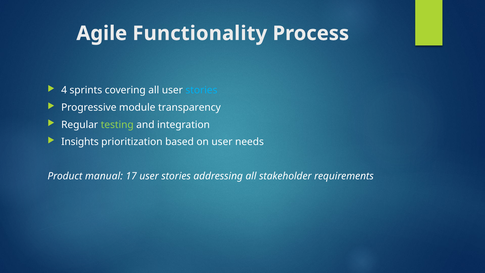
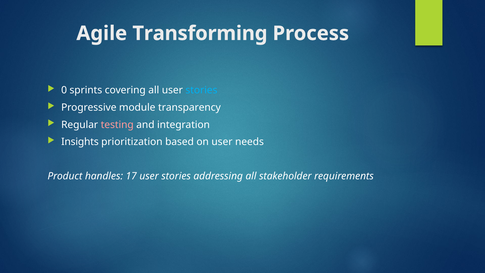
Functionality: Functionality -> Transforming (200, 33)
4: 4 -> 0 (64, 90)
testing colour: light green -> pink (117, 125)
manual: manual -> handles (104, 176)
